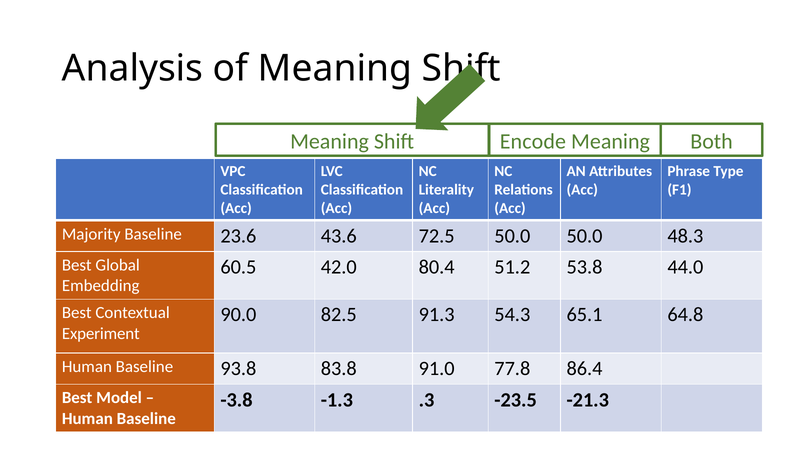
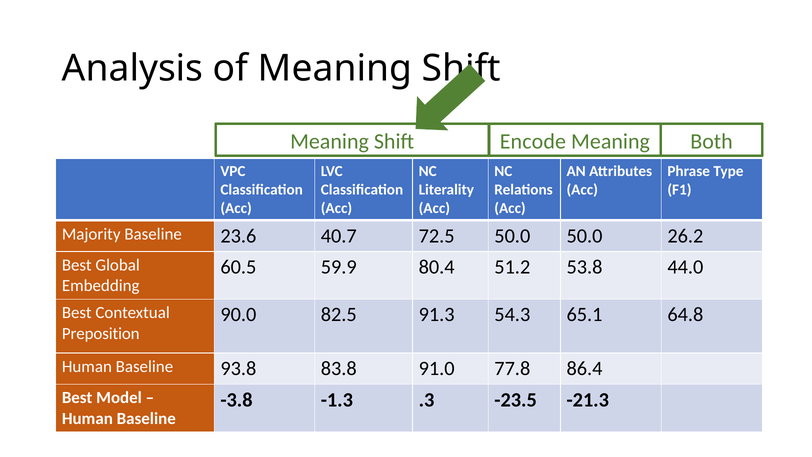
43.6: 43.6 -> 40.7 (339, 236)
48.3: 48.3 -> 26.2 (685, 236)
42.0: 42.0 -> 59.9 (339, 267)
Experiment: Experiment -> Preposition (101, 333)
